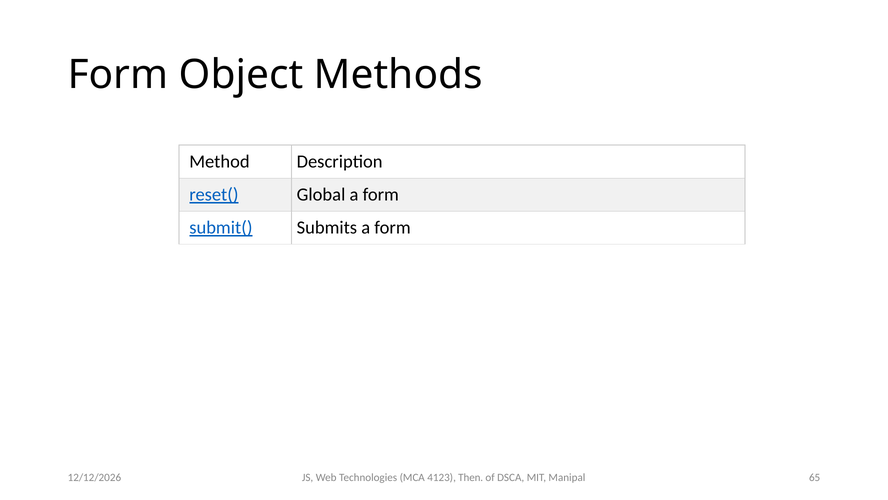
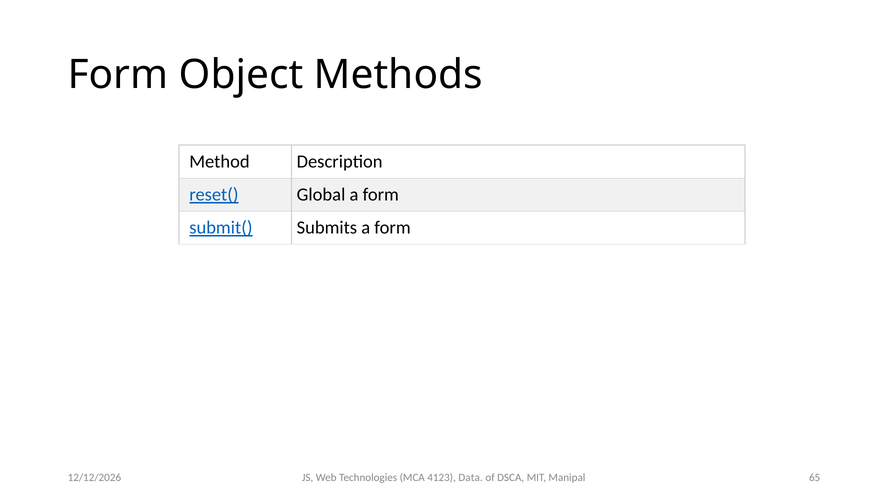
Then: Then -> Data (471, 477)
